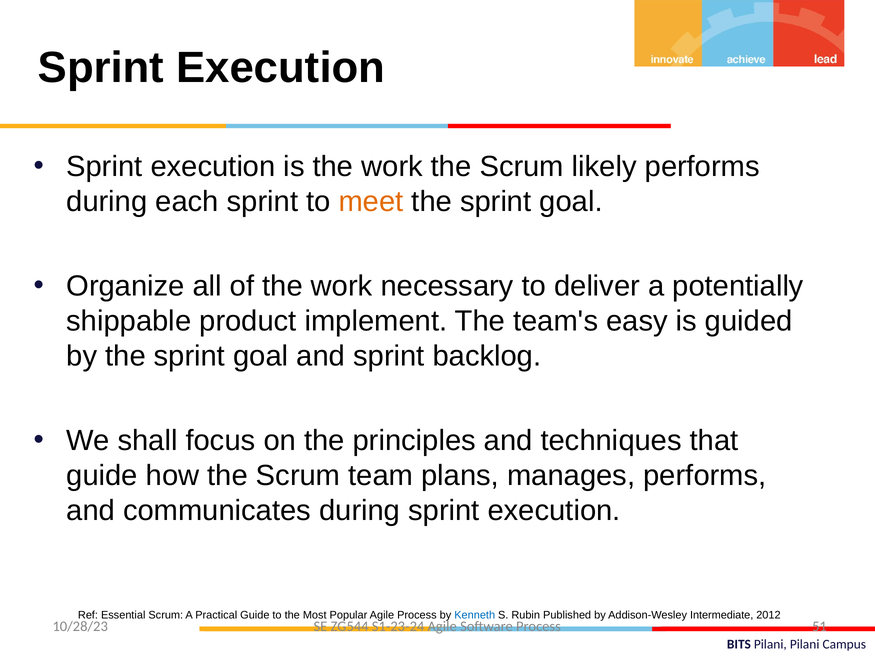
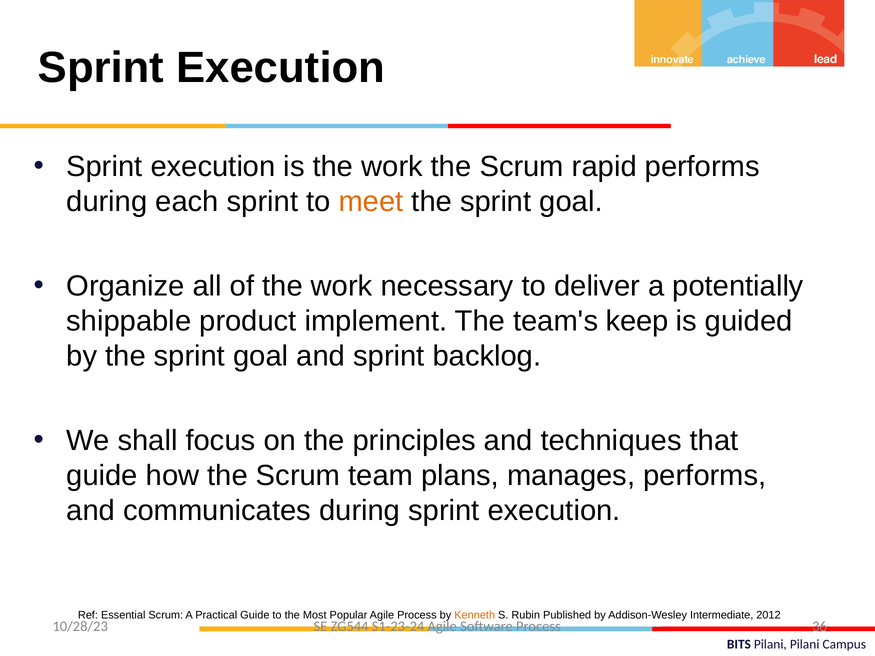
likely: likely -> rapid (604, 167)
easy: easy -> keep (637, 321)
Kenneth colour: blue -> orange (475, 615)
51: 51 -> 36 (819, 627)
